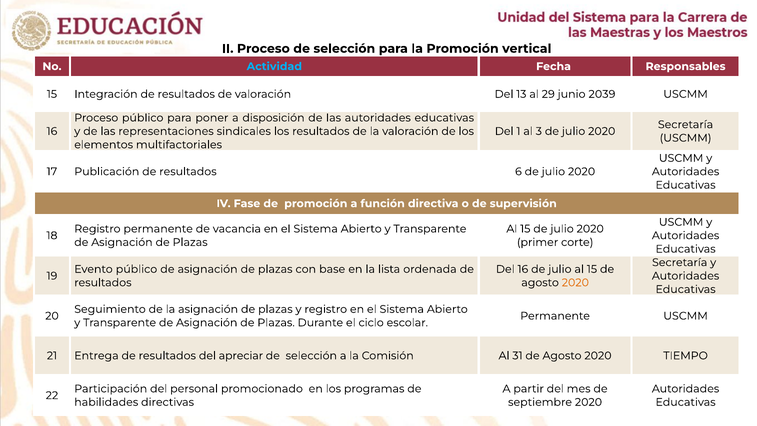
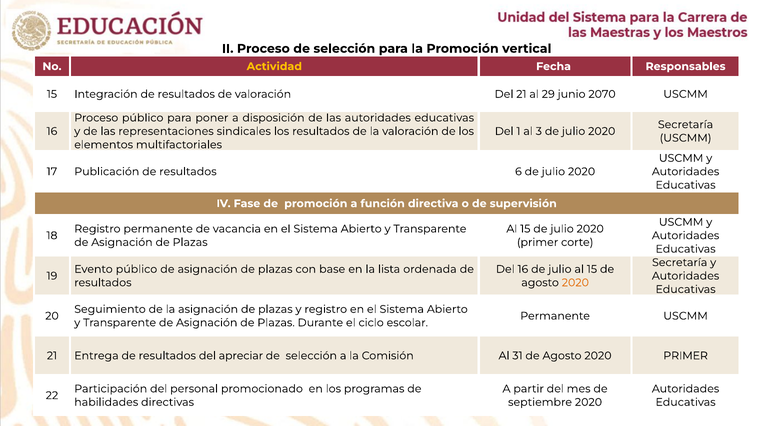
Actividad colour: light blue -> yellow (274, 66)
Del 13: 13 -> 21 (521, 94)
2039: 2039 -> 2070 (602, 94)
Agosto 2020 TIEMPO: TIEMPO -> PRIMER (686, 356)
